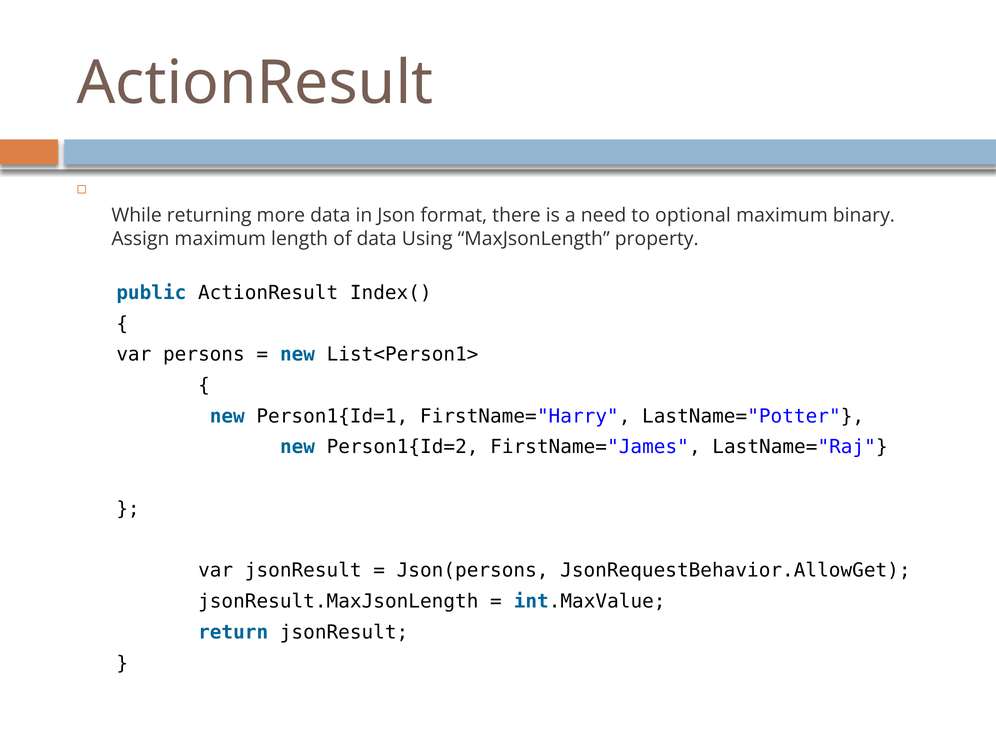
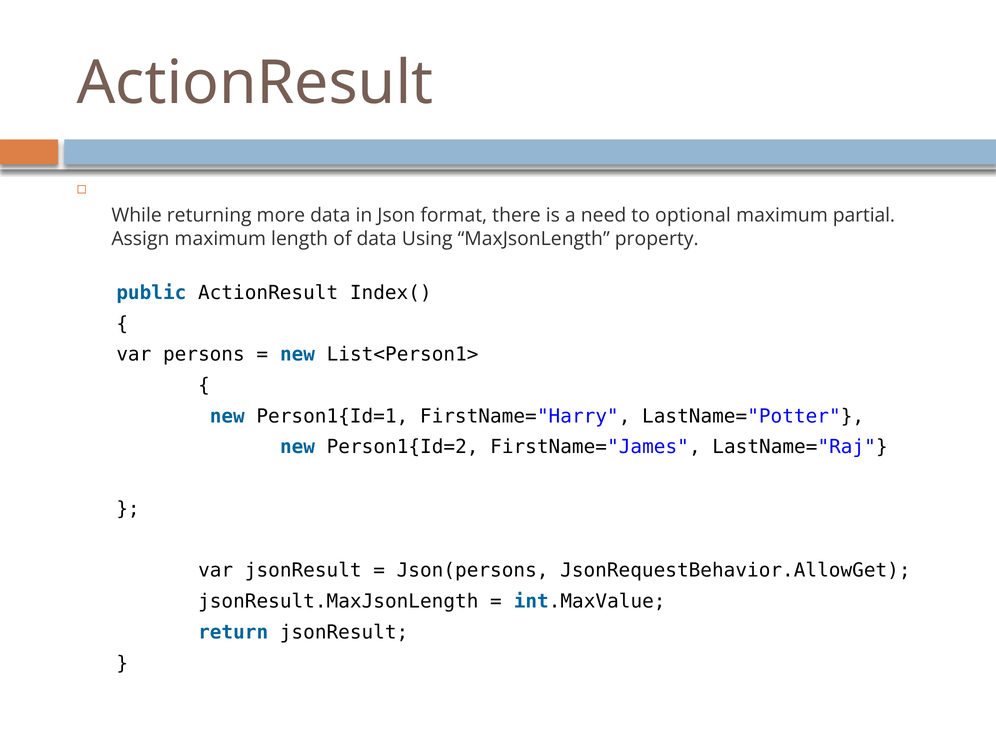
binary: binary -> partial (864, 215)
